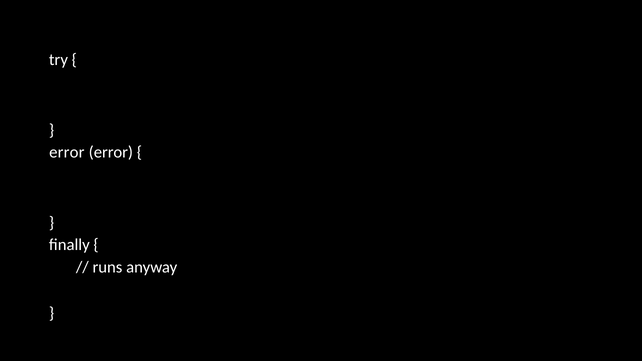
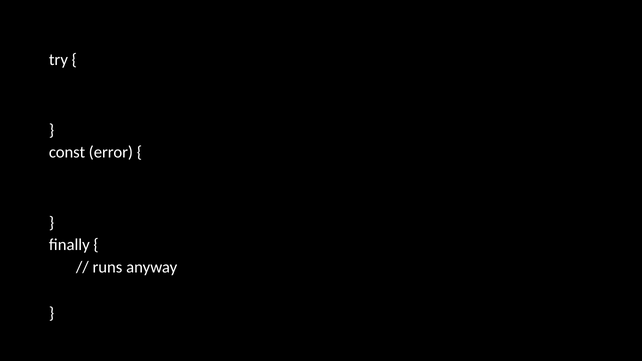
error: error -> const (67, 152)
